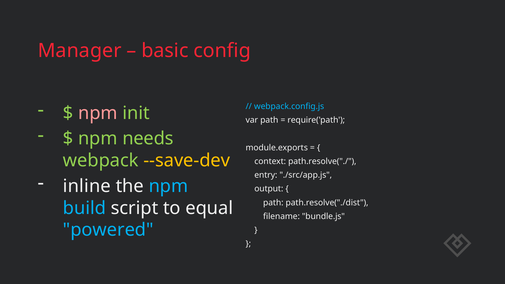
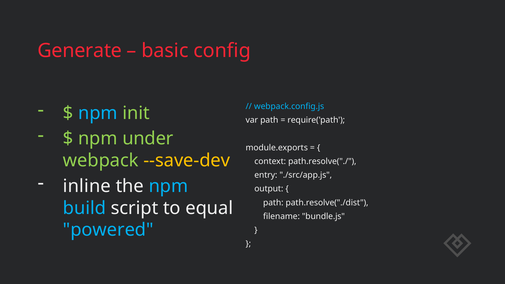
Manager: Manager -> Generate (80, 51)
npm colour: pink -> light blue (98, 113)
needs: needs -> under (148, 139)
